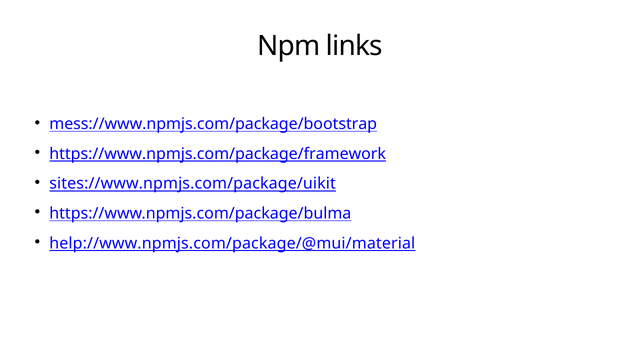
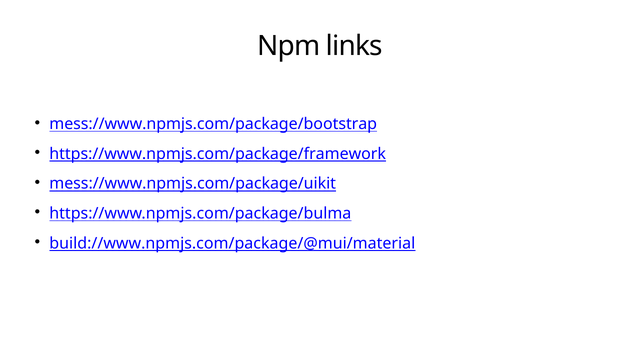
sites://www.npmjs.com/package/uikit: sites://www.npmjs.com/package/uikit -> mess://www.npmjs.com/package/uikit (193, 184)
help://www.npmjs.com/package/@mui/material: help://www.npmjs.com/package/@mui/material -> build://www.npmjs.com/package/@mui/material (232, 243)
